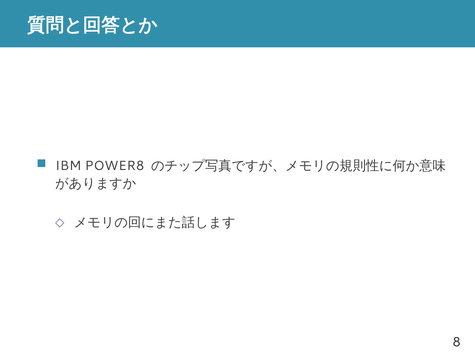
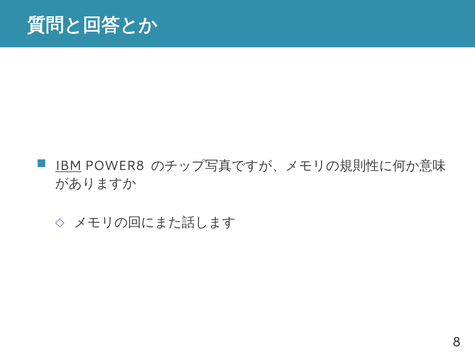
IBM underline: none -> present (68, 166)
